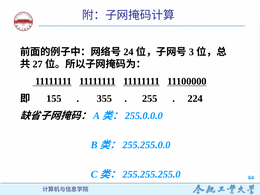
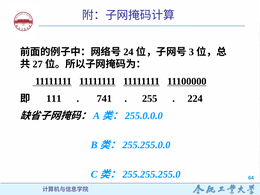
155: 155 -> 111 (54, 99)
355: 355 -> 741 (104, 99)
